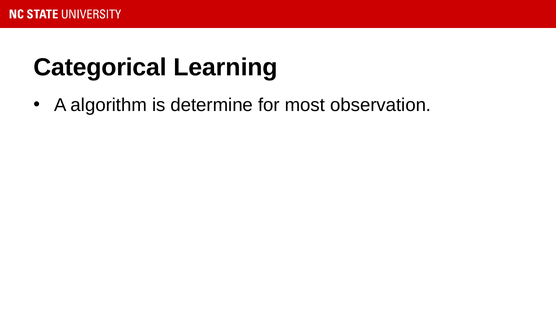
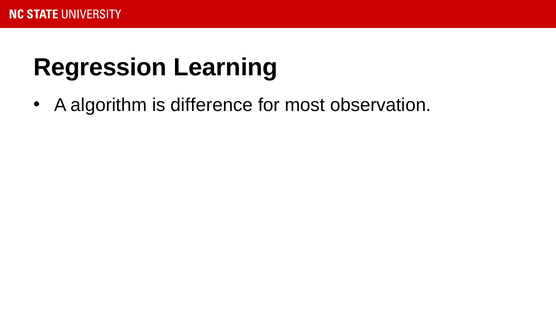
Categorical: Categorical -> Regression (100, 67)
determine: determine -> difference (212, 105)
